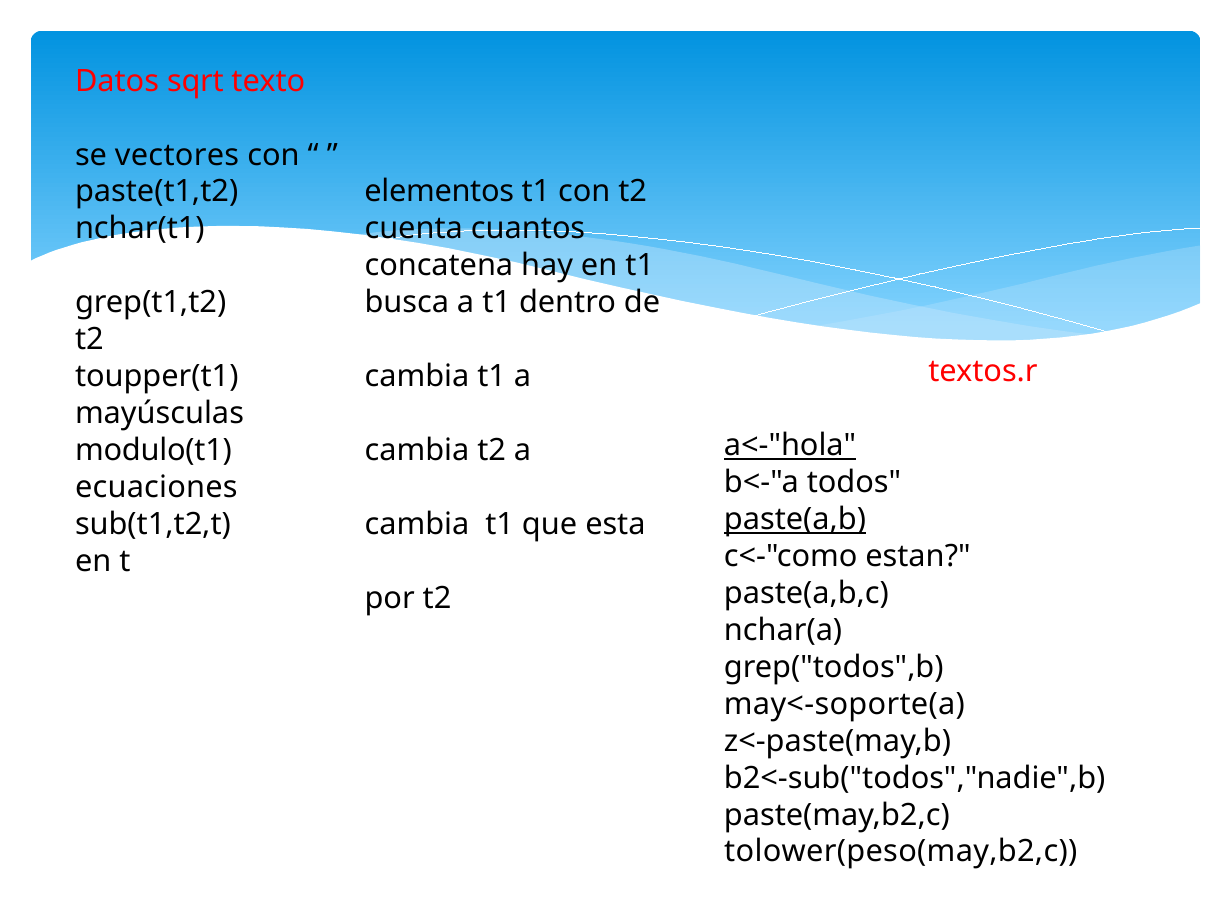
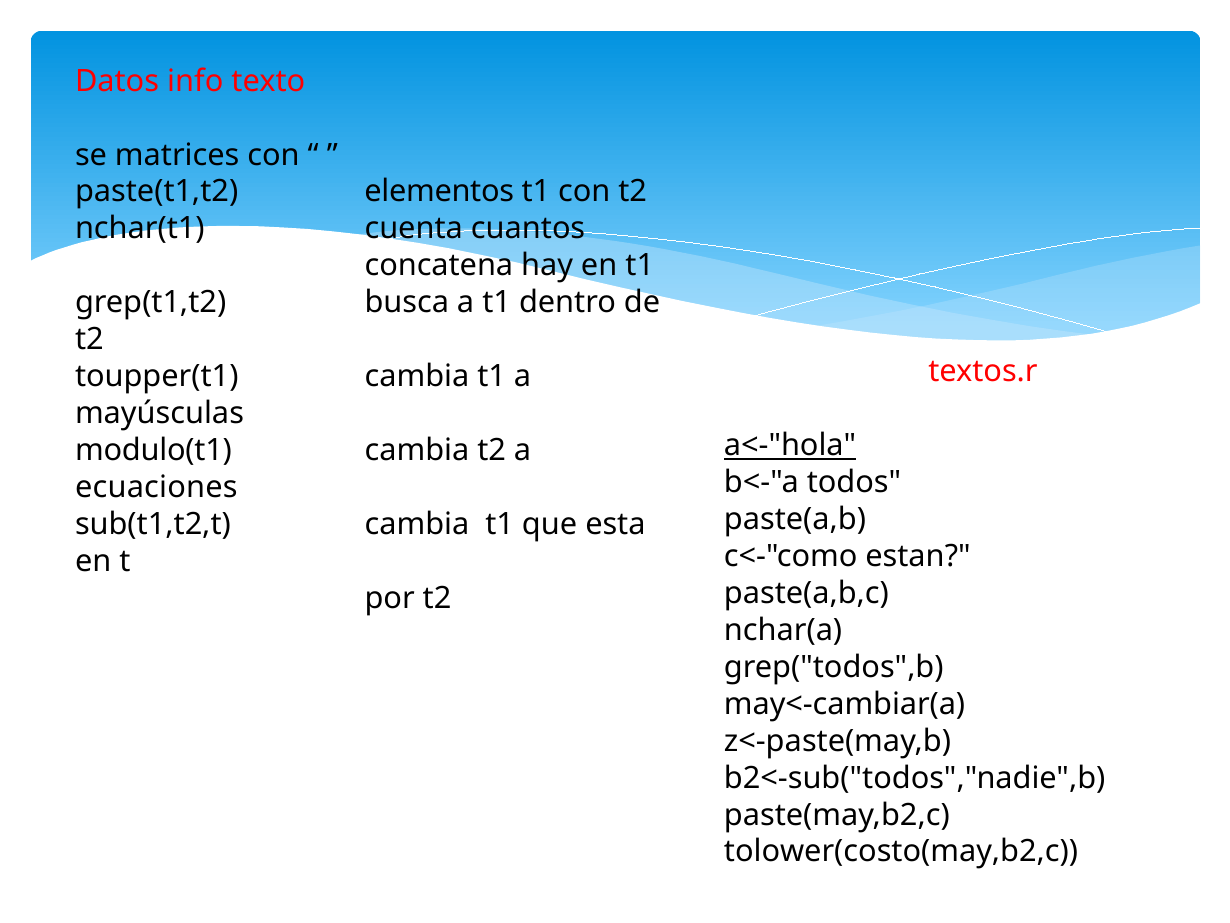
sqrt: sqrt -> info (195, 81)
vectores: vectores -> matrices (177, 155)
paste(a,b underline: present -> none (795, 519)
may<-soporte(a: may<-soporte(a -> may<-cambiar(a (845, 704)
tolower(peso(may,b2,c: tolower(peso(may,b2,c -> tolower(costo(may,b2,c (901, 851)
